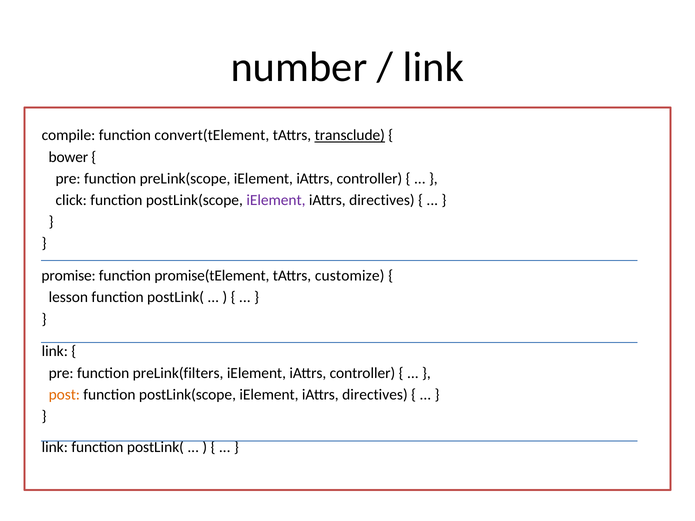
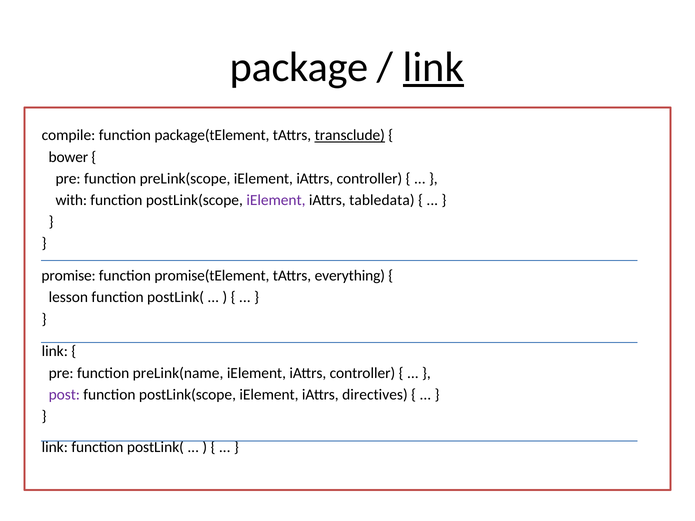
number: number -> package (299, 67)
link underline: none -> present (433, 67)
convert(tElement: convert(tElement -> package(tElement (212, 135)
click: click -> with (71, 200)
directives: directives -> tabledata (382, 200)
customize: customize -> everything (350, 276)
preLink(filters: preLink(filters -> preLink(name (178, 373)
post colour: orange -> purple (64, 395)
